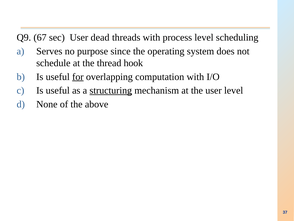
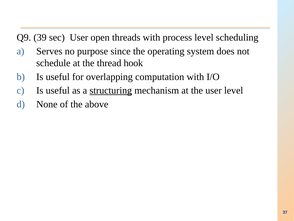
67: 67 -> 39 (40, 37)
dead: dead -> open (100, 37)
for underline: present -> none (78, 77)
